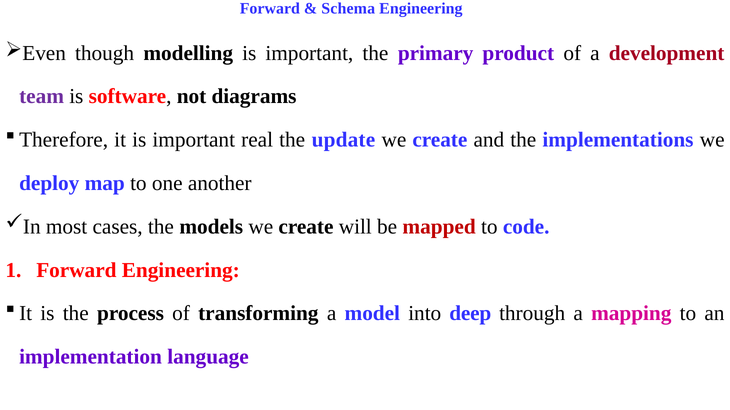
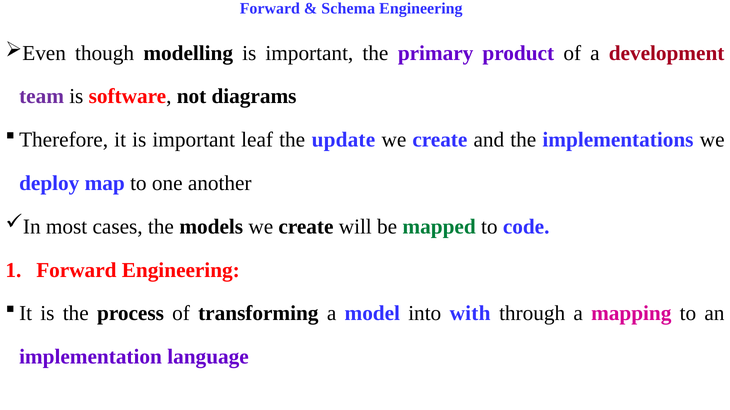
real: real -> leaf (257, 140)
mapped colour: red -> green (439, 227)
deep: deep -> with (470, 314)
